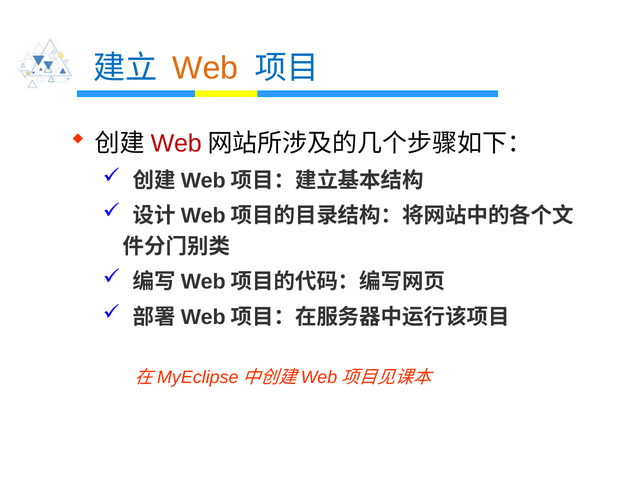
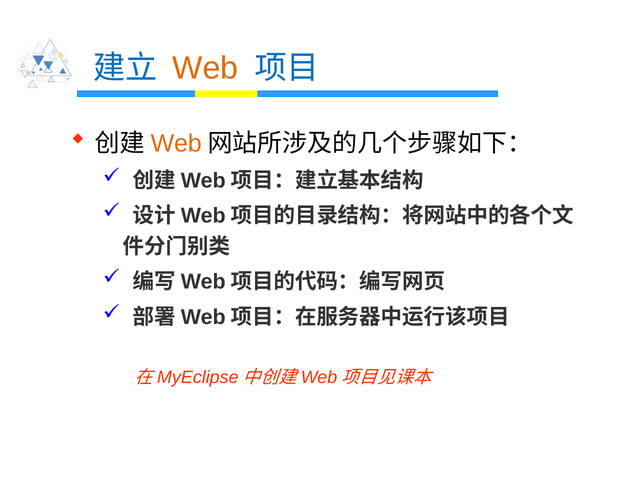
Web colour: red -> orange (176, 144)
